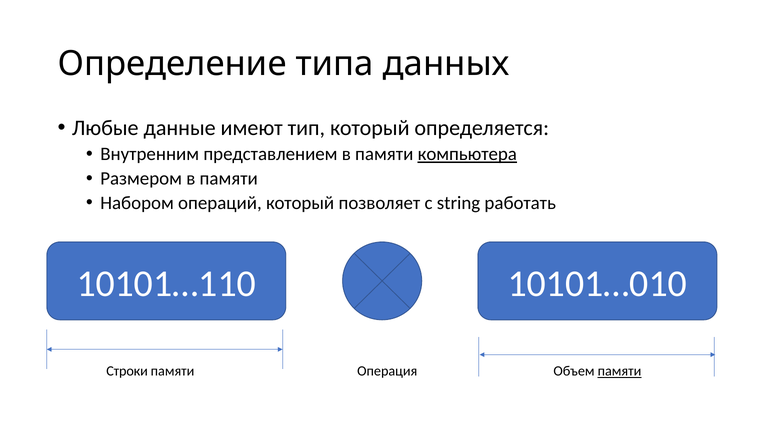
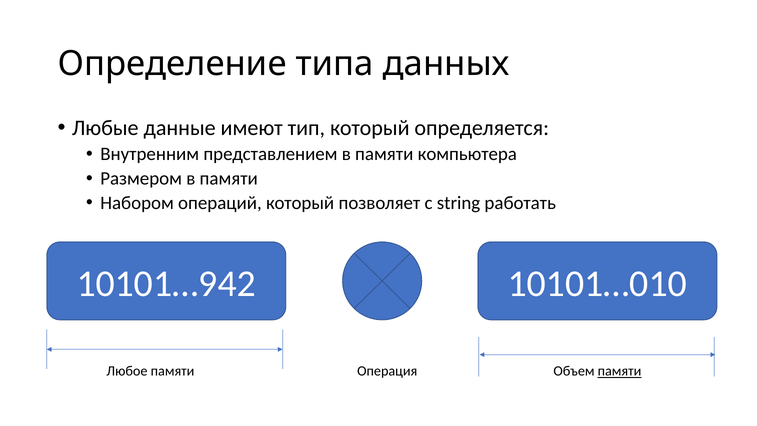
компьютера underline: present -> none (467, 154)
10101…110: 10101…110 -> 10101…942 (166, 283)
Строки: Строки -> Любое (127, 371)
